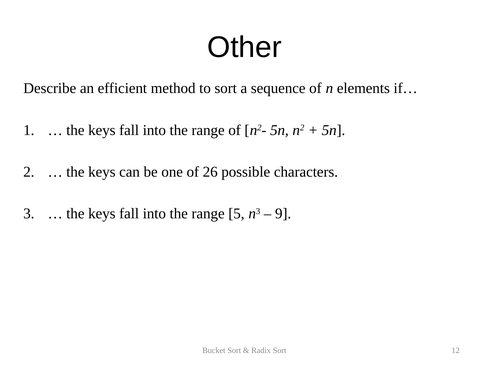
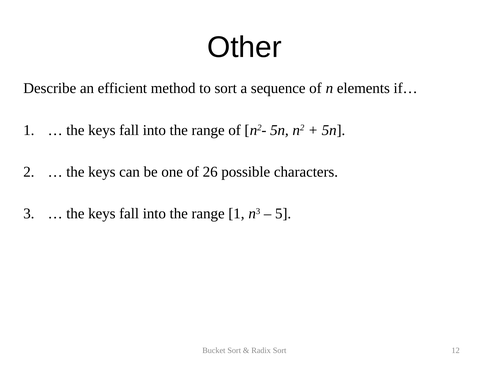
range 5: 5 -> 1 (236, 214)
9: 9 -> 5 (283, 214)
